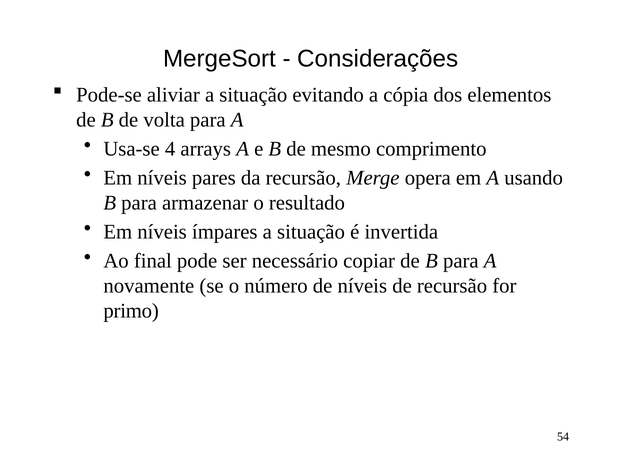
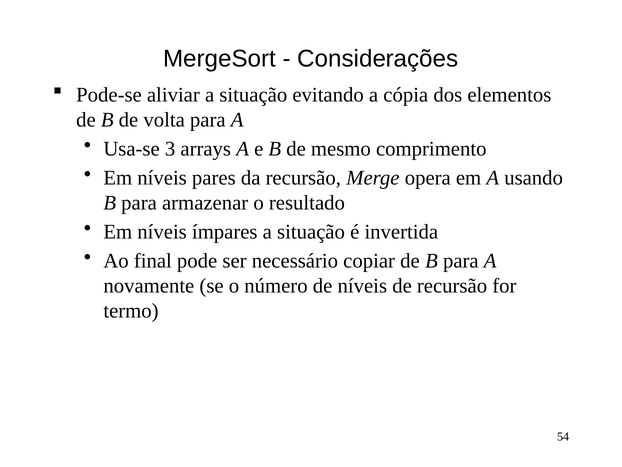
4: 4 -> 3 (170, 149)
primo: primo -> termo (131, 310)
